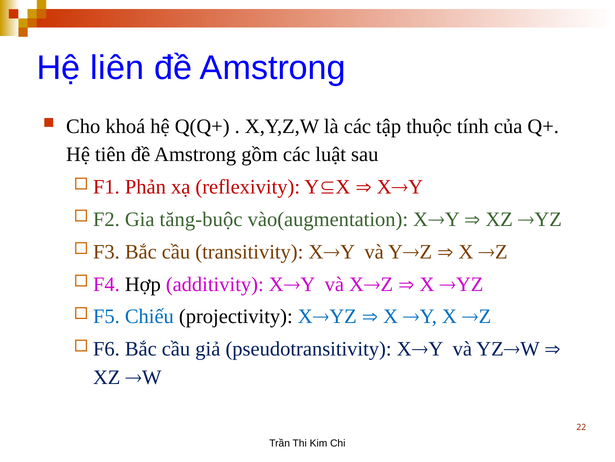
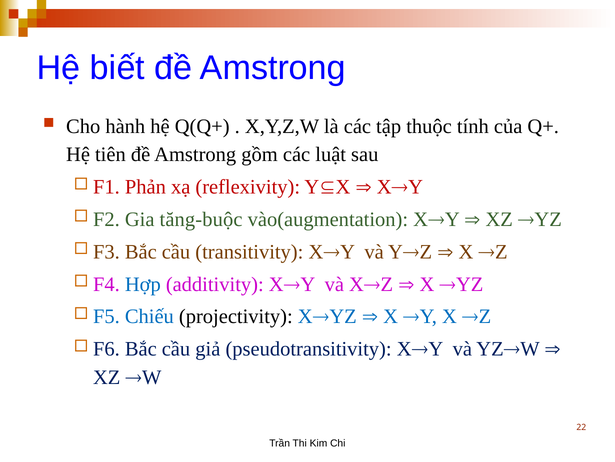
liên: liên -> biết (117, 68)
khoá: khoá -> hành (125, 126)
Hợp colour: black -> blue (143, 284)
